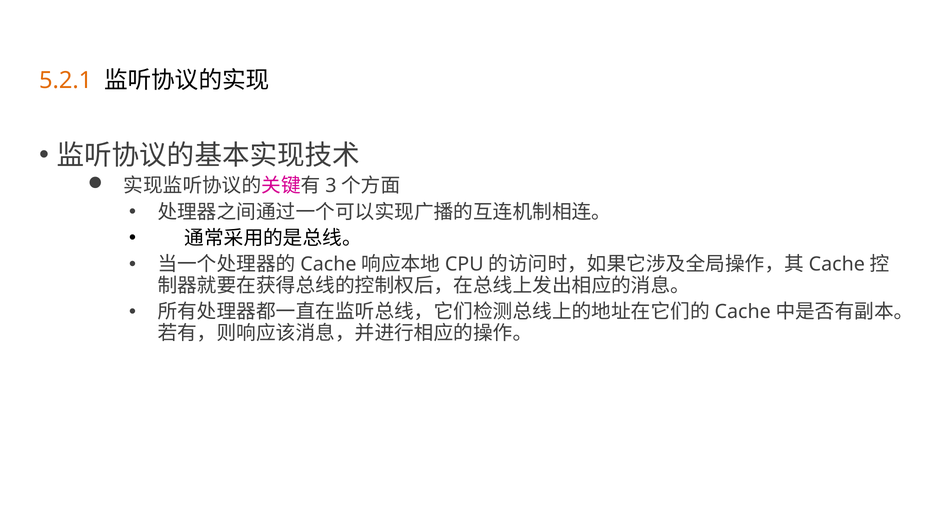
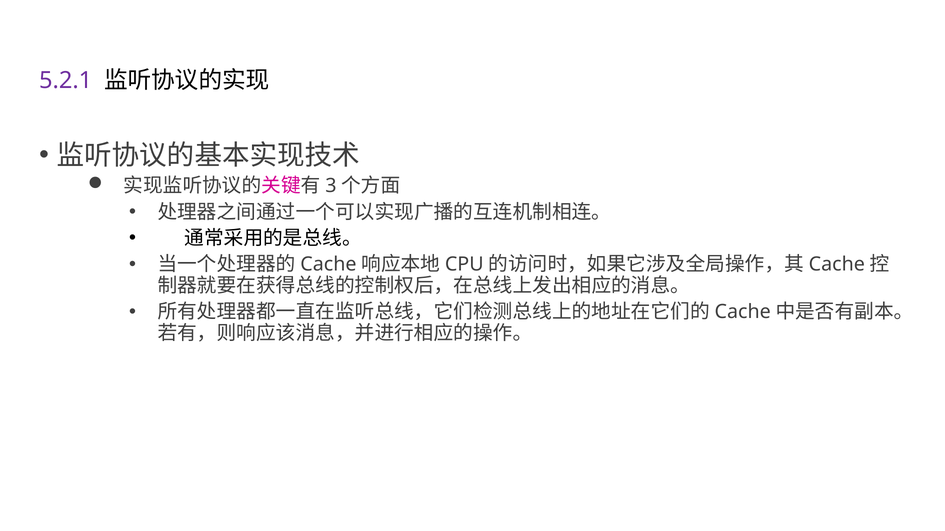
5.2.1 colour: orange -> purple (66, 80)
